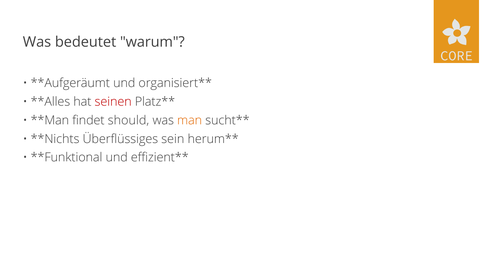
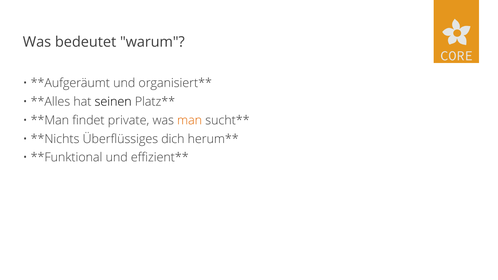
seinen colour: red -> black (113, 102)
should: should -> private (129, 120)
sein: sein -> dich (173, 139)
